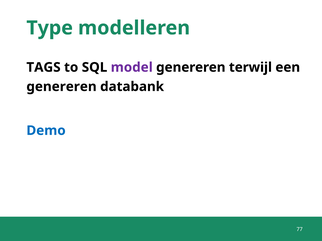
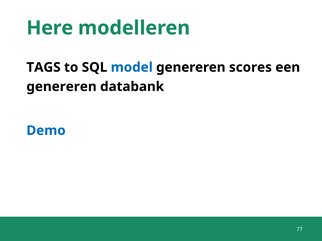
Type: Type -> Here (50, 28)
model colour: purple -> blue (132, 67)
terwijl: terwijl -> scores (250, 67)
